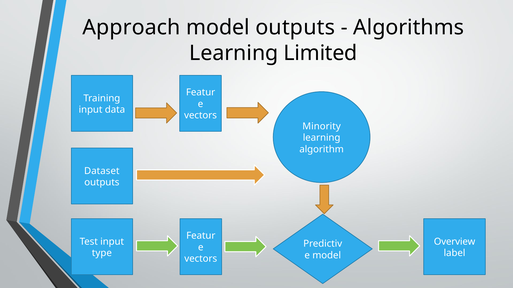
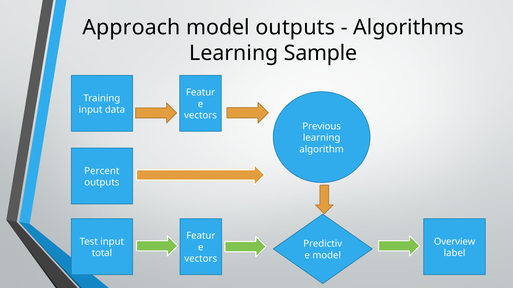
Limited: Limited -> Sample (321, 53)
Minority: Minority -> Previous (322, 126)
Dataset: Dataset -> Percent (102, 171)
type: type -> total (102, 254)
